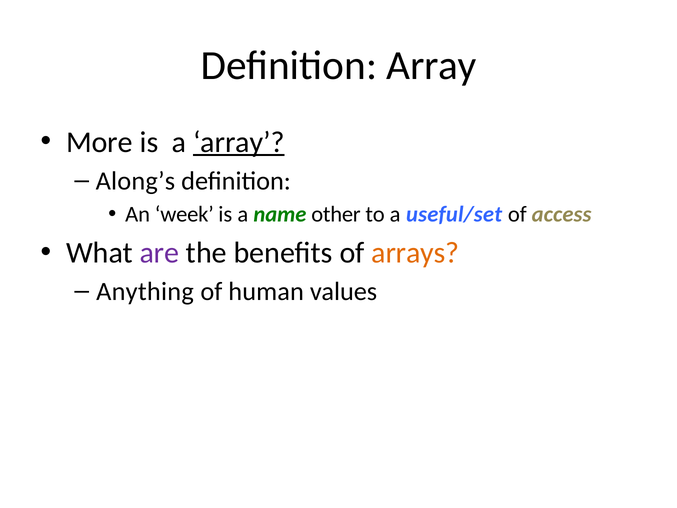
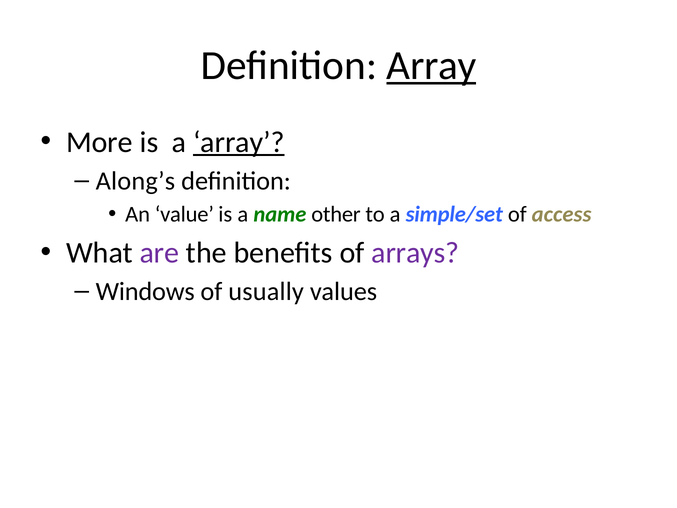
Array underline: none -> present (431, 66)
week: week -> value (184, 214)
useful/set: useful/set -> simple/set (454, 214)
arrays colour: orange -> purple (415, 253)
Anything: Anything -> Windows (145, 291)
human: human -> usually (266, 291)
